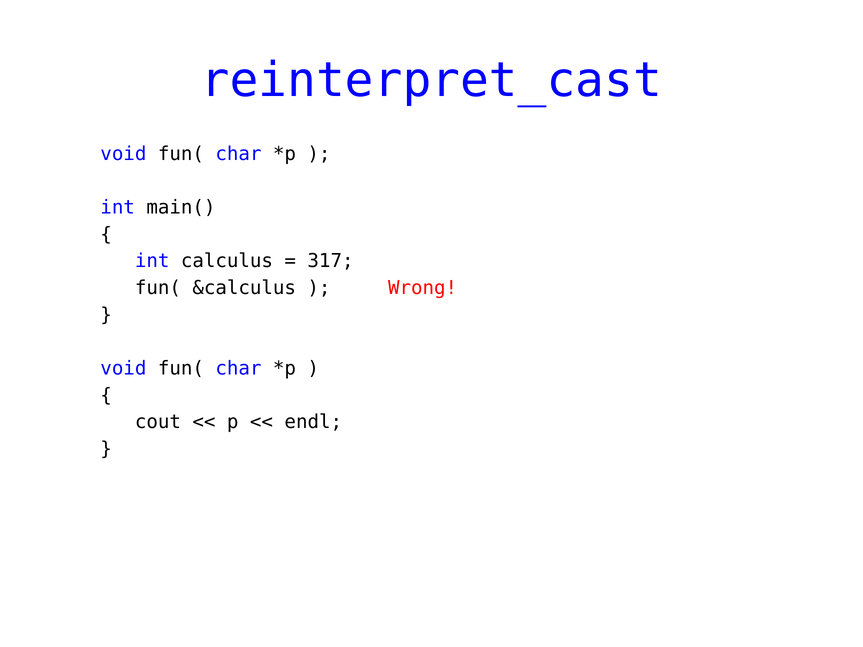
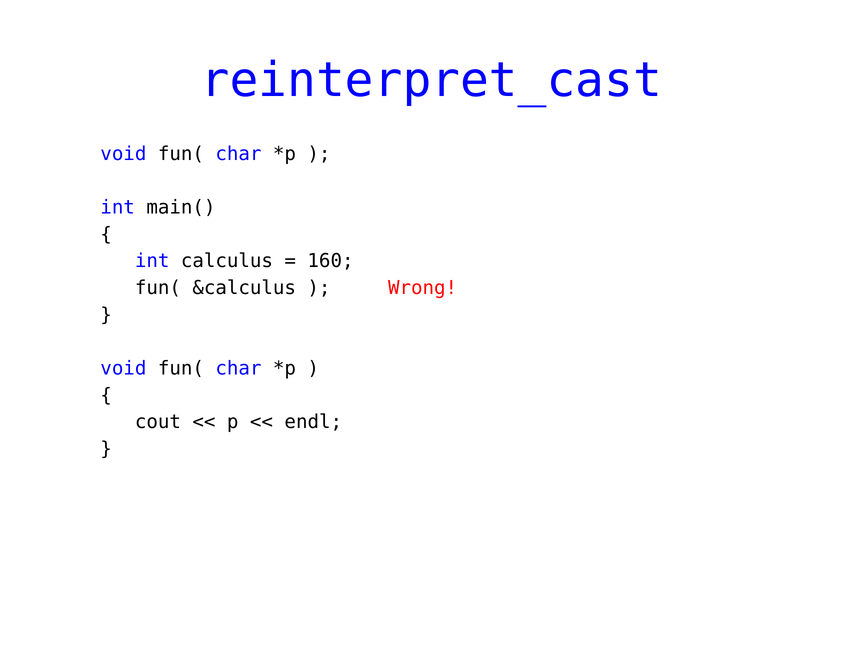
317: 317 -> 160 (331, 261)
